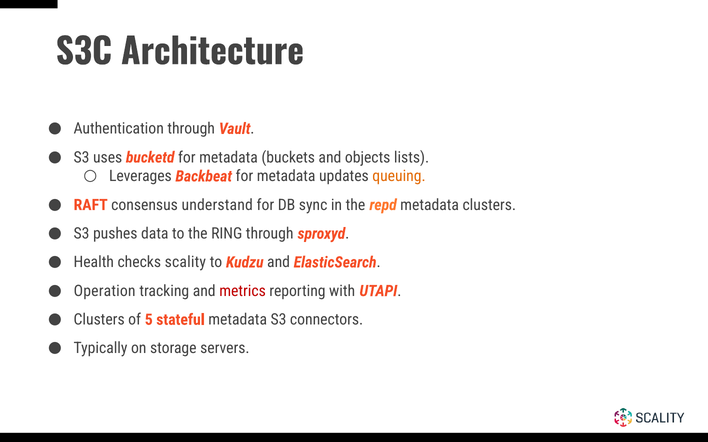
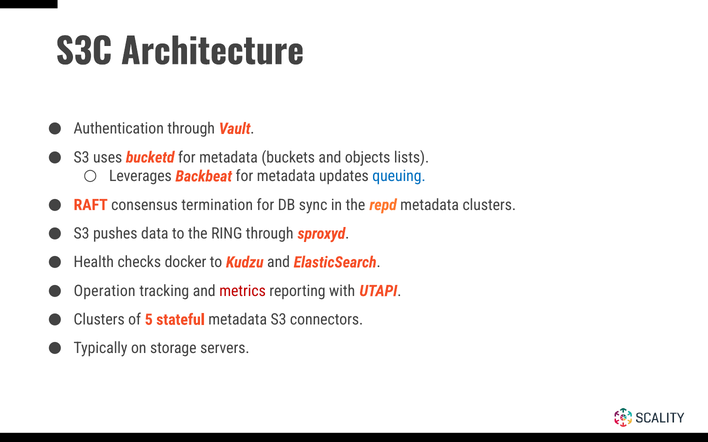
queuing colour: orange -> blue (399, 176)
understand: understand -> termination (217, 205)
scality: scality -> docker (185, 263)
